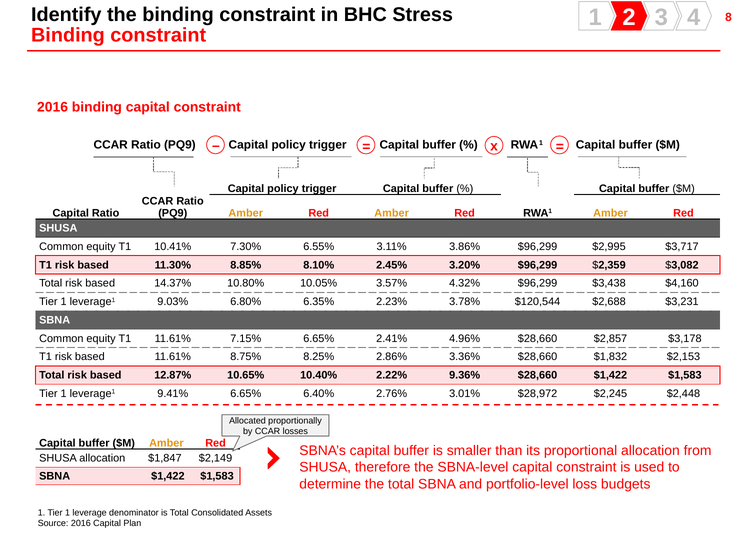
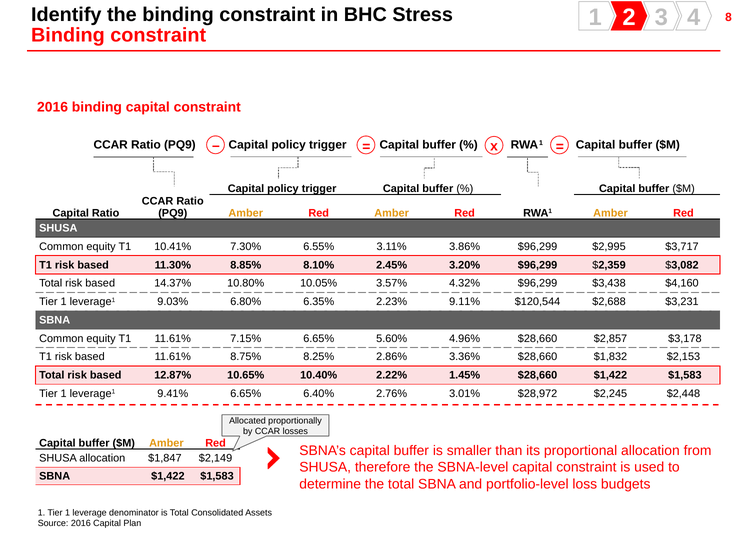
3.78%: 3.78% -> 9.11% (465, 302)
2.41%: 2.41% -> 5.60% (392, 338)
9.36%: 9.36% -> 1.45% (465, 375)
